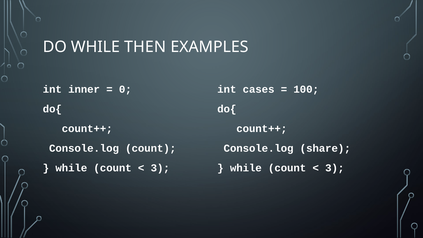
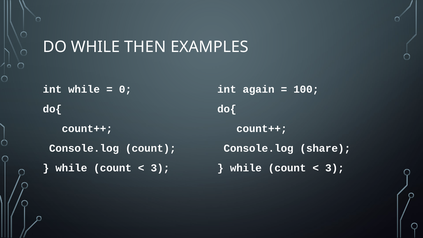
int inner: inner -> while (84, 89)
cases: cases -> again (259, 89)
